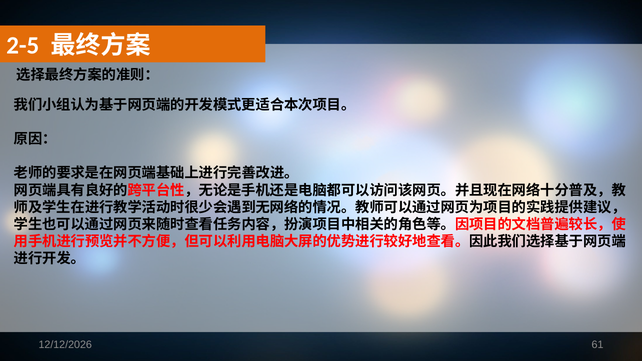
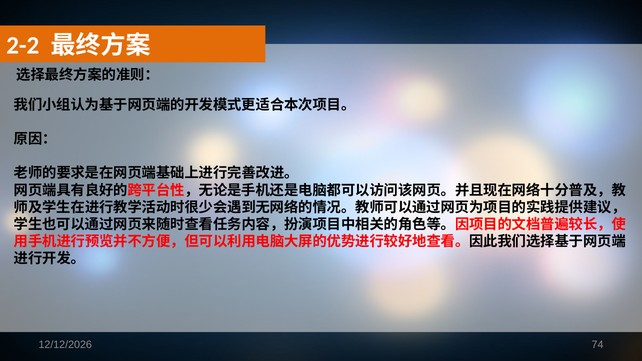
2-5: 2-5 -> 2-2 (23, 45)
61: 61 -> 74 (598, 345)
